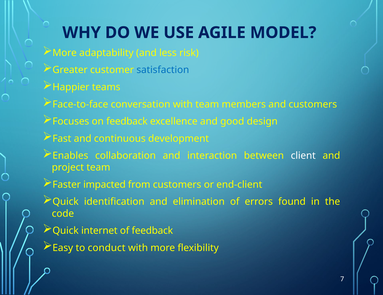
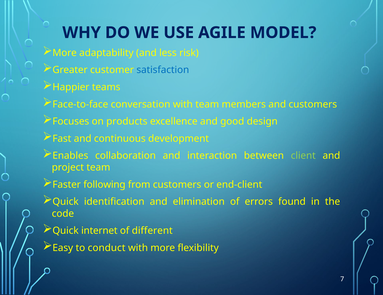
on feedback: feedback -> products (127, 121)
client colour: white -> light green (303, 155)
impacted: impacted -> following (104, 184)
of feedback: feedback -> different (152, 230)
